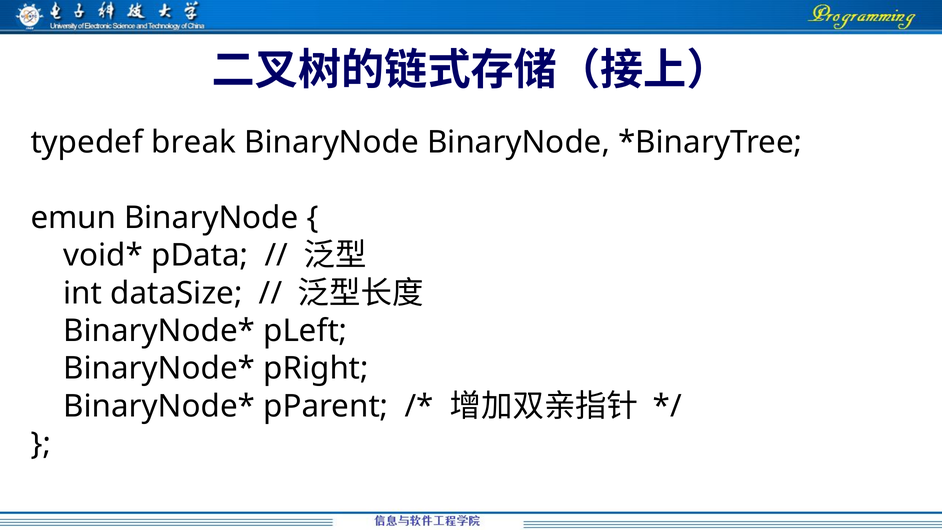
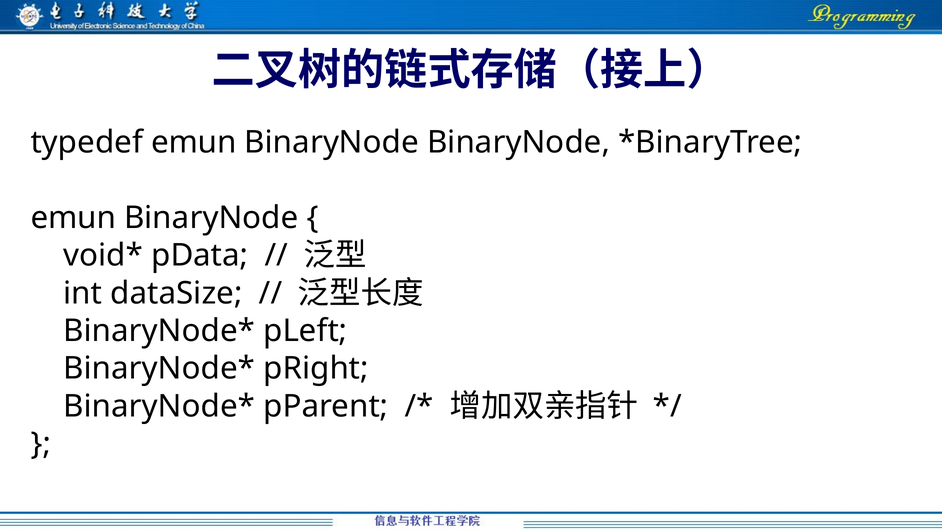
typedef break: break -> emun (194, 142)
